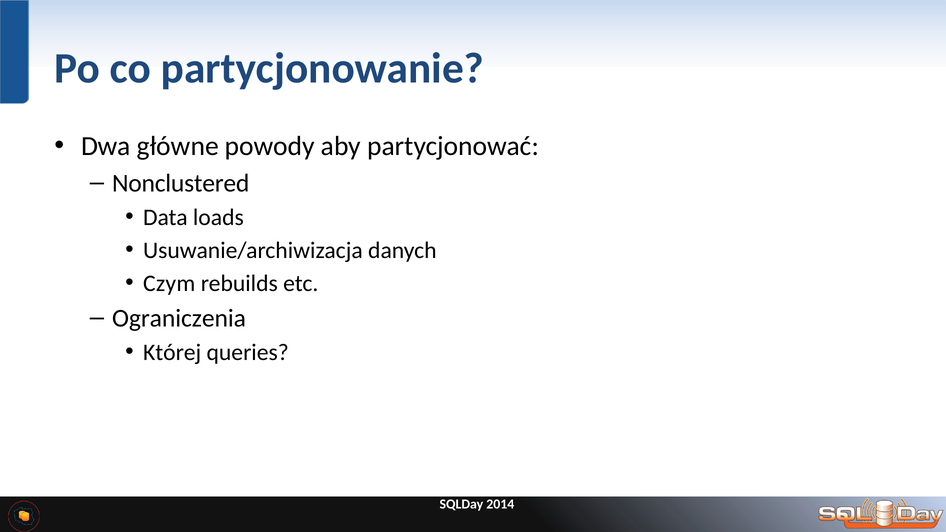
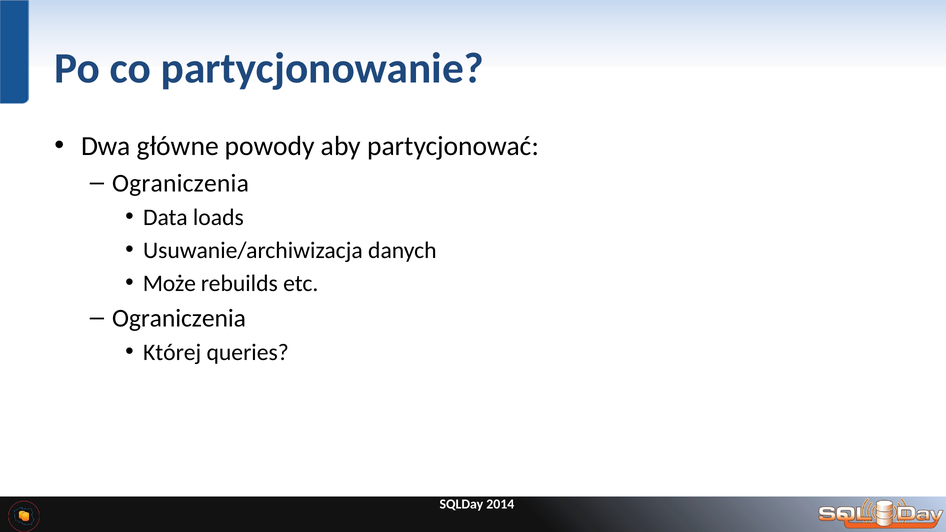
Nonclustered: Nonclustered -> Ograniczenia (180, 183)
Czym: Czym -> Może (169, 283)
